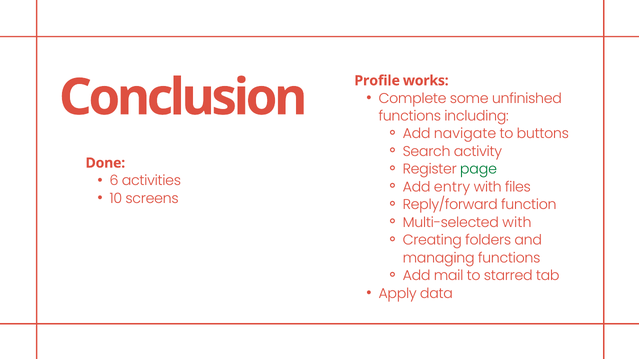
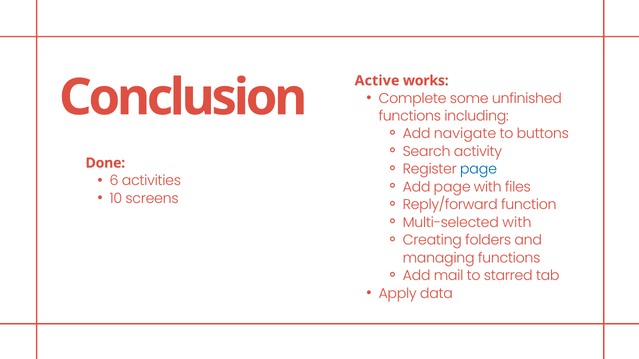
Profile: Profile -> Active (377, 81)
page colour: green -> blue (478, 169)
Add entry: entry -> page (452, 187)
